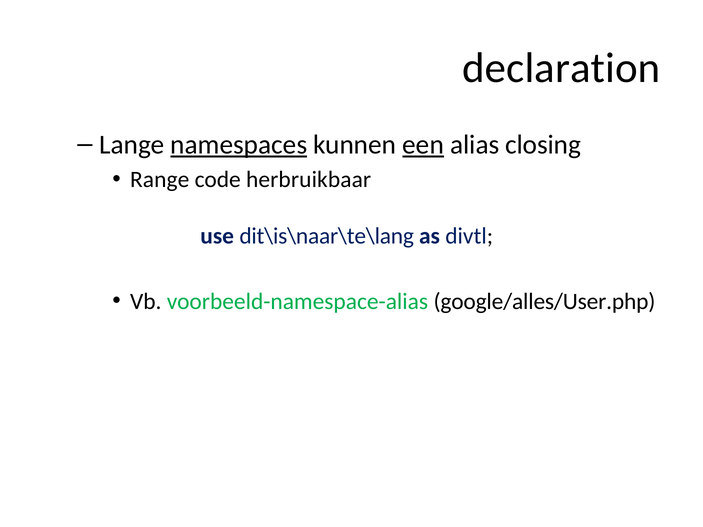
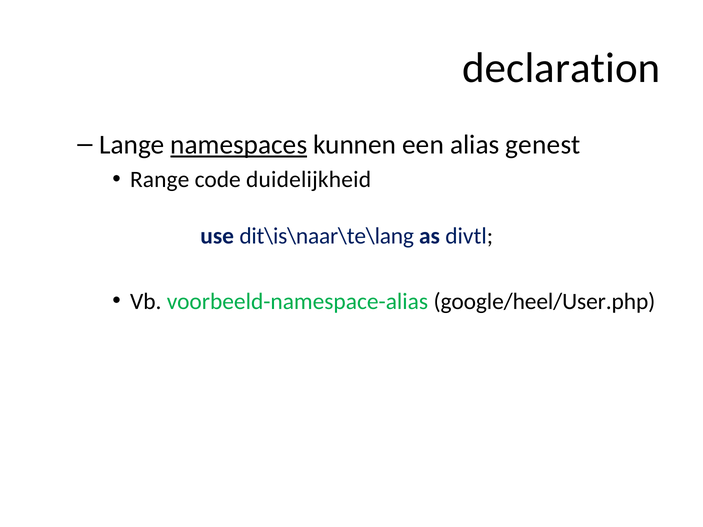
een underline: present -> none (423, 145)
closing: closing -> genest (543, 145)
herbruikbaar: herbruikbaar -> duidelijkheid (309, 180)
google/alles/User.php: google/alles/User.php -> google/heel/User.php (544, 302)
